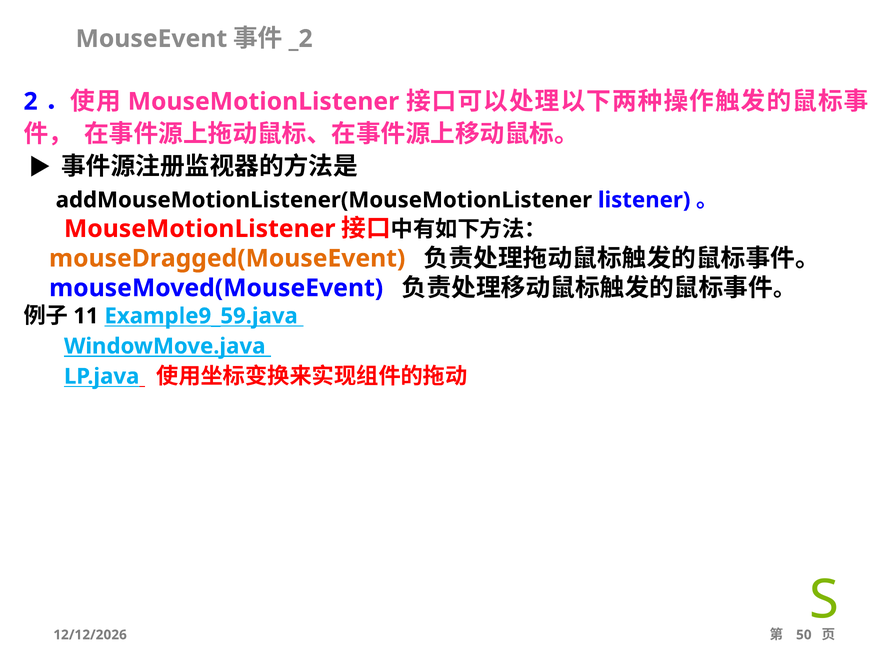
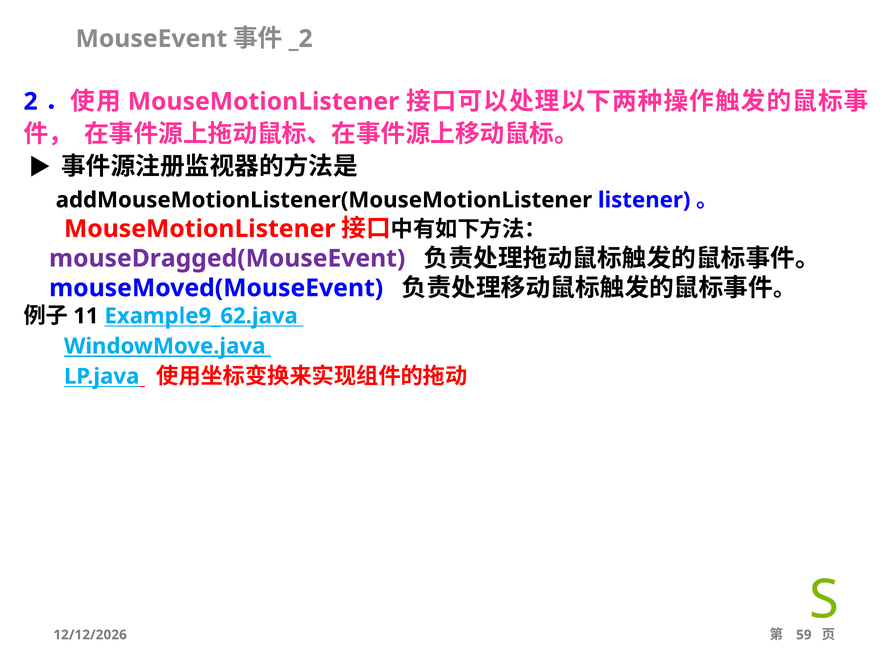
mouseDragged(MouseEvent colour: orange -> purple (227, 259)
Example9_59.java: Example9_59.java -> Example9_62.java (201, 316)
50: 50 -> 59 (804, 636)
